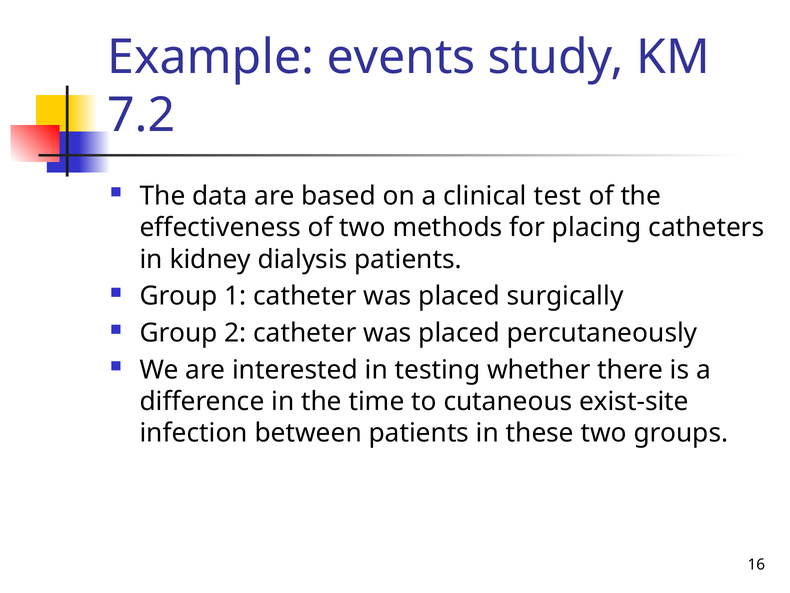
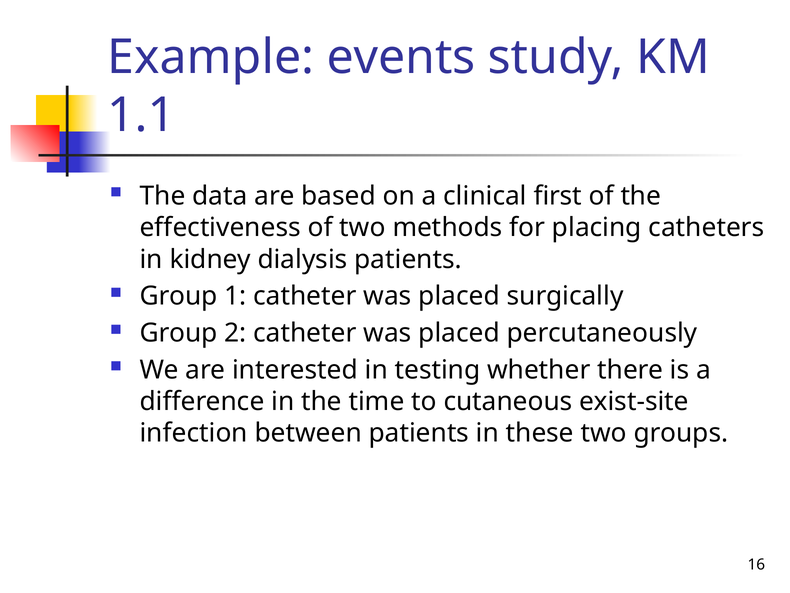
7.2: 7.2 -> 1.1 (141, 115)
test: test -> first (558, 196)
